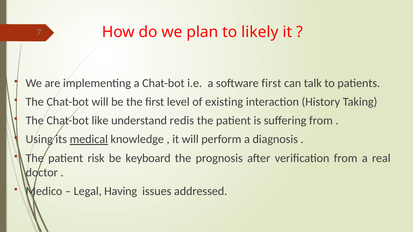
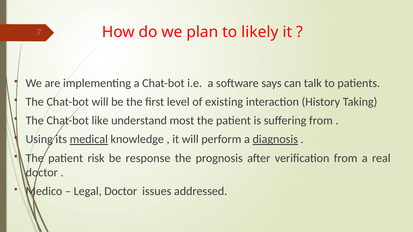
software first: first -> says (271, 83)
redis: redis -> most (182, 121)
diagnosis underline: none -> present (275, 140)
keyboard: keyboard -> response (148, 158)
Legal Having: Having -> Doctor (121, 191)
